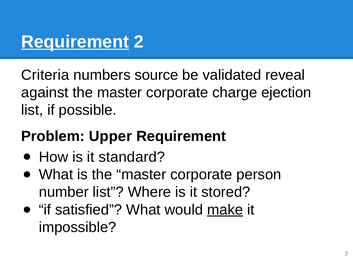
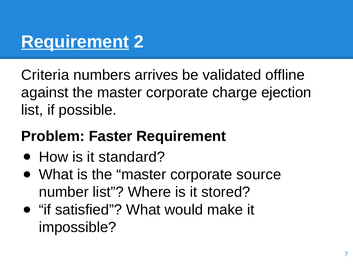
source: source -> arrives (156, 75)
reveal: reveal -> offline (285, 75)
Upper: Upper -> Faster (111, 137)
person: person -> source (259, 175)
make underline: present -> none (225, 210)
